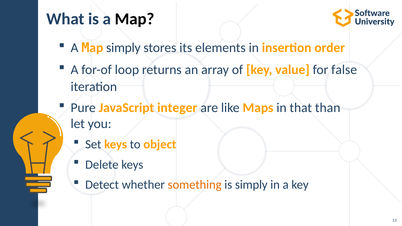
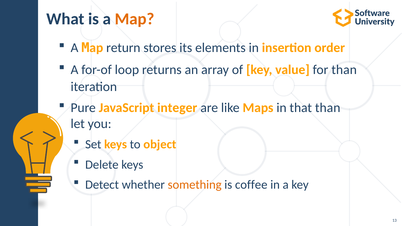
Map colour: black -> orange (134, 19)
Map simply: simply -> return (123, 48)
for false: false -> than (344, 70)
is simply: simply -> coffee (251, 185)
